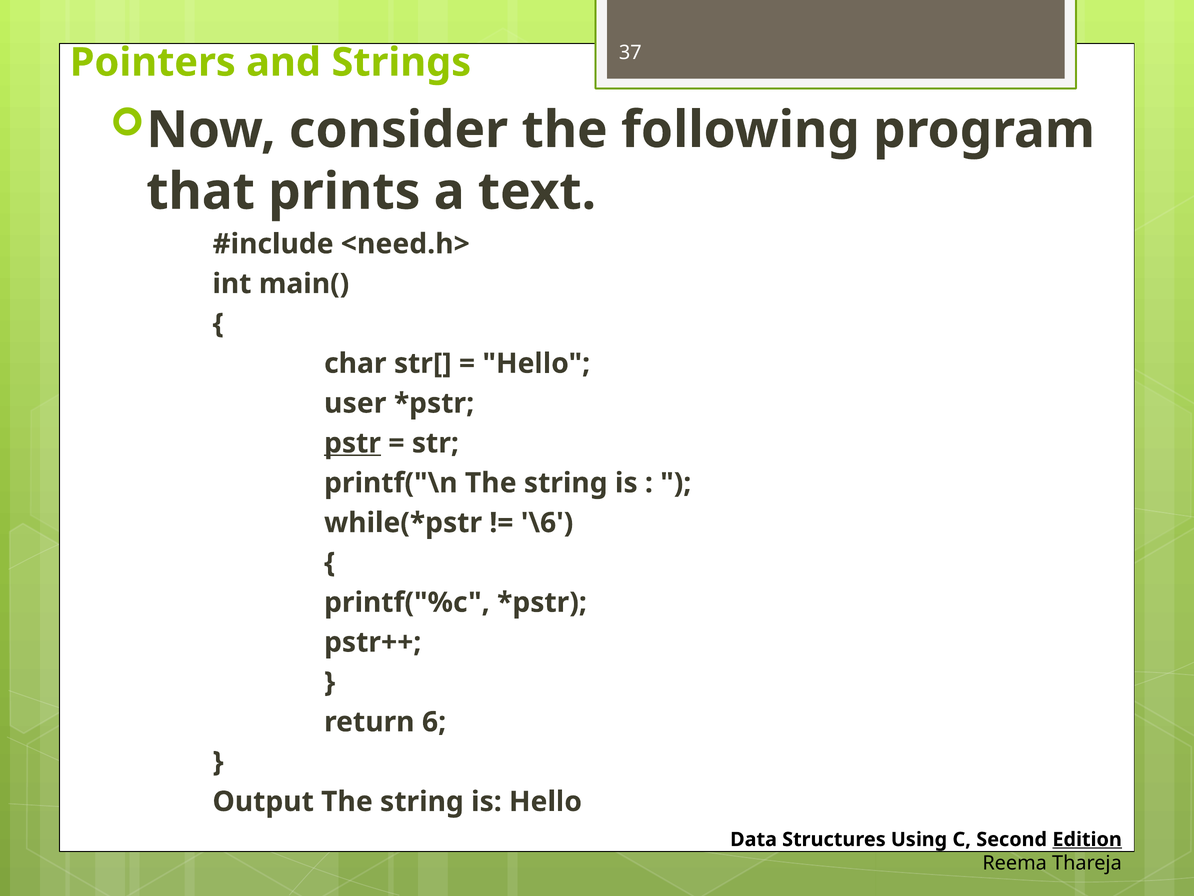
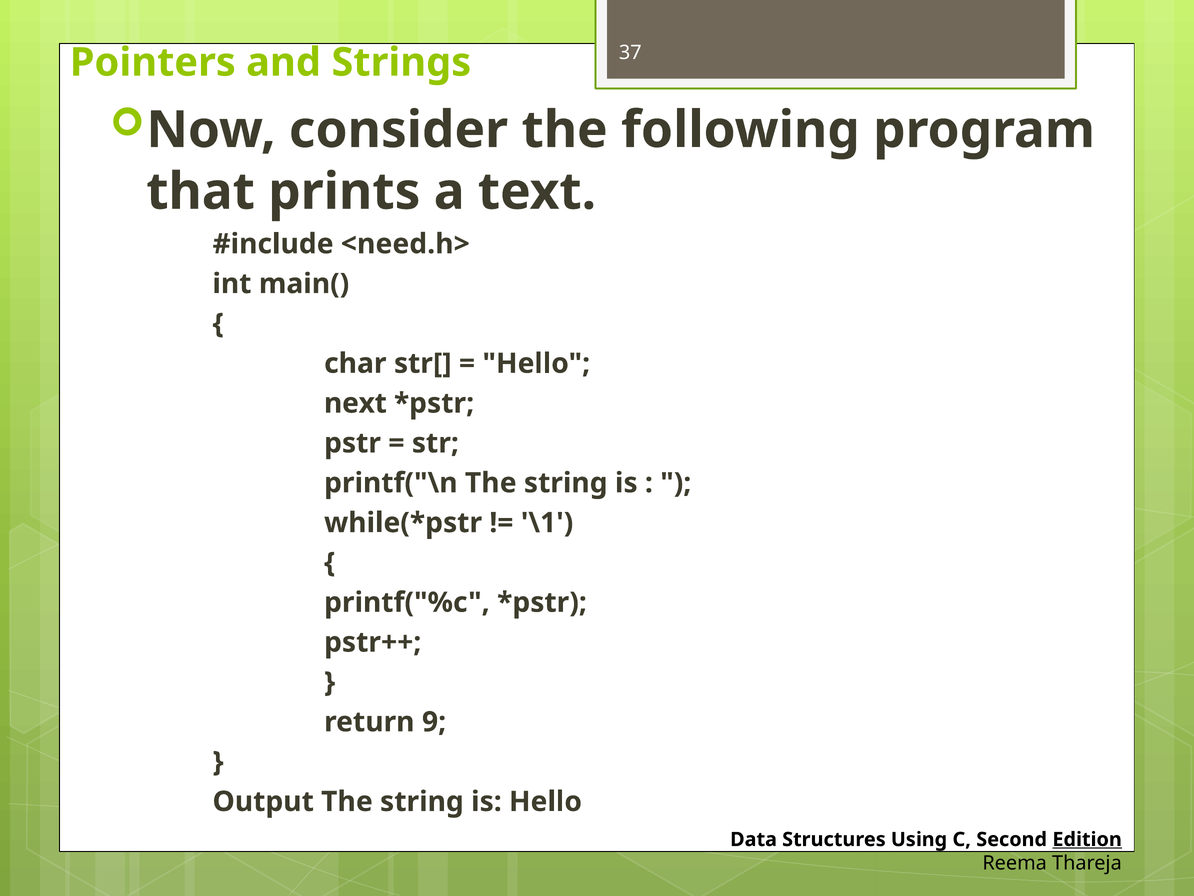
user: user -> next (355, 403)
pstr underline: present -> none (353, 443)
\6: \6 -> \1 (547, 523)
6: 6 -> 9 (434, 722)
